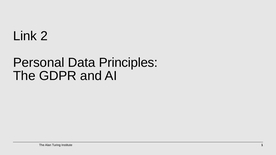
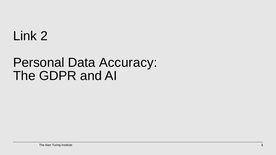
Principles: Principles -> Accuracy (128, 63)
